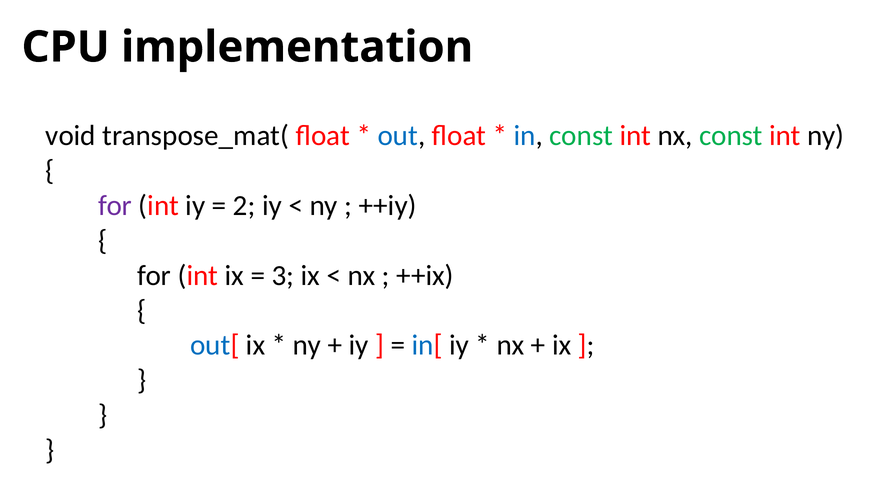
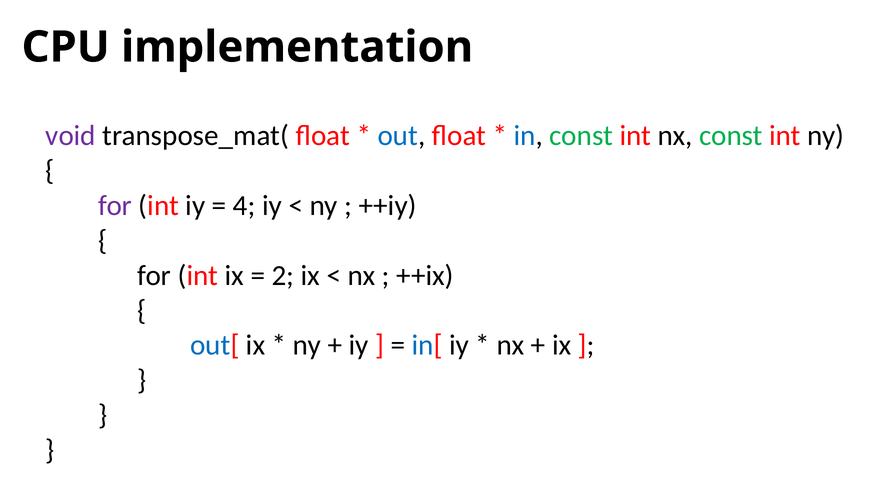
void colour: black -> purple (71, 136)
2: 2 -> 4 (244, 206)
3: 3 -> 2 (283, 276)
